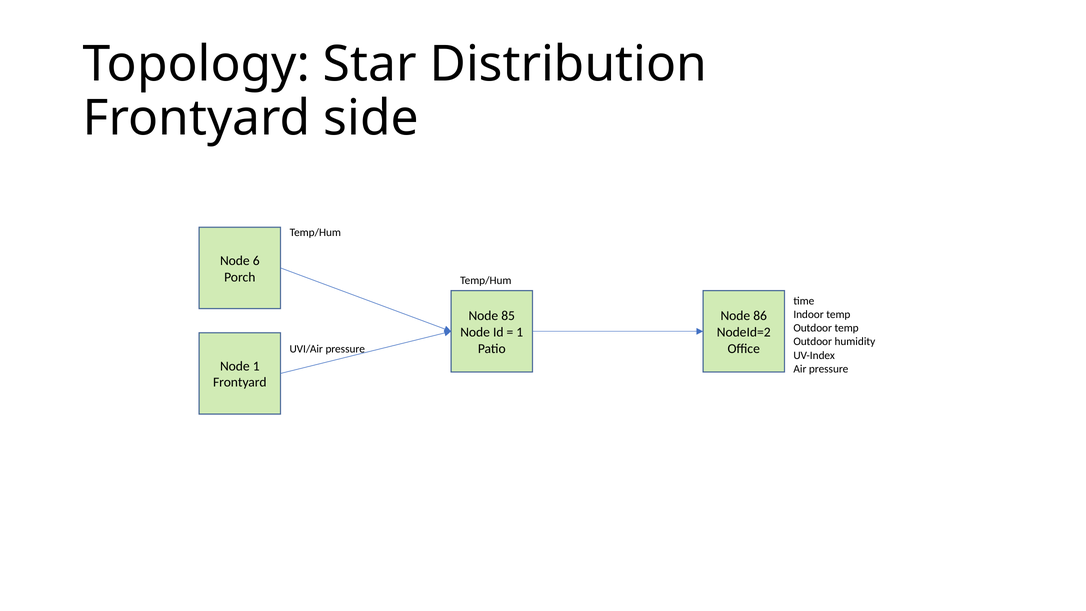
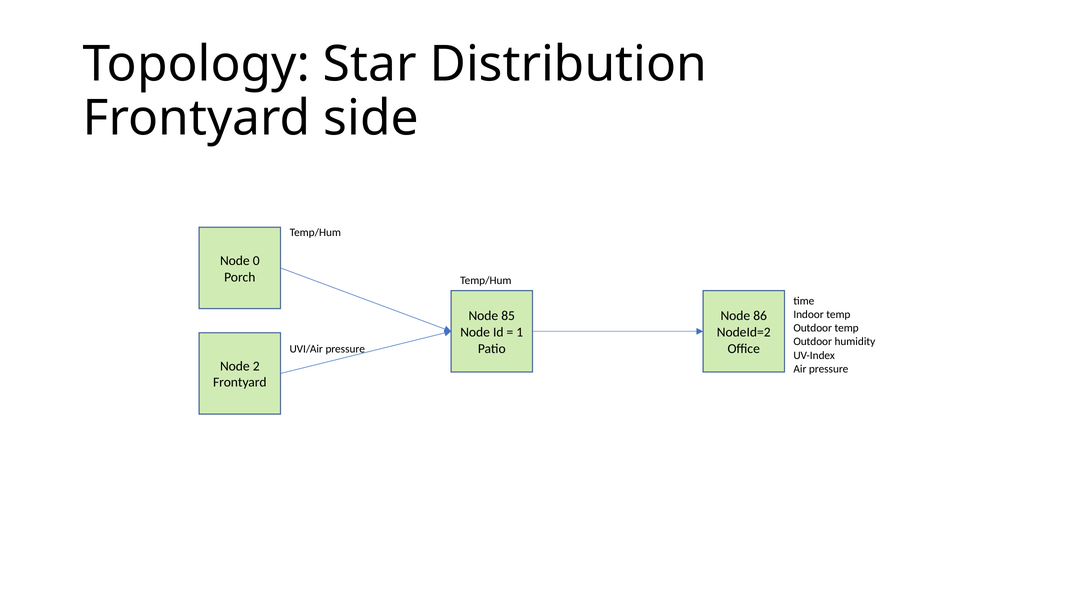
6: 6 -> 0 (256, 261)
Node 1: 1 -> 2 (256, 366)
